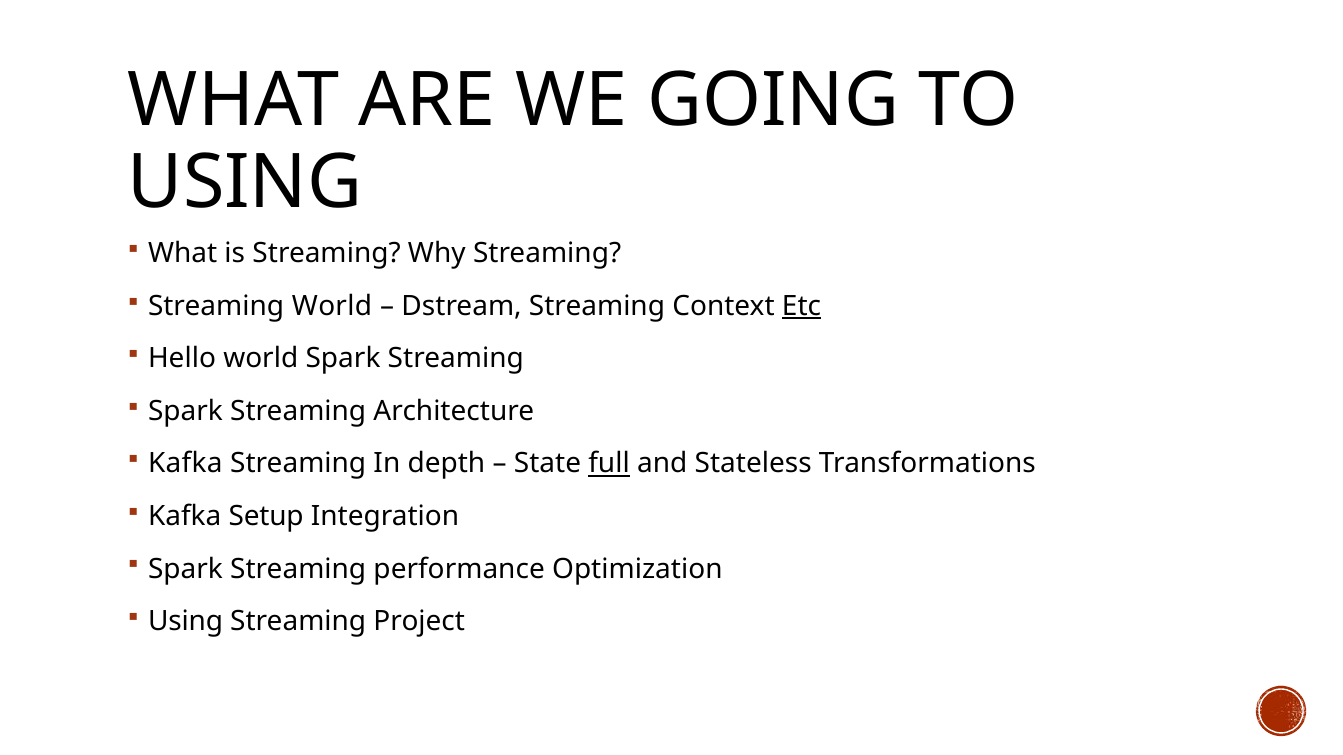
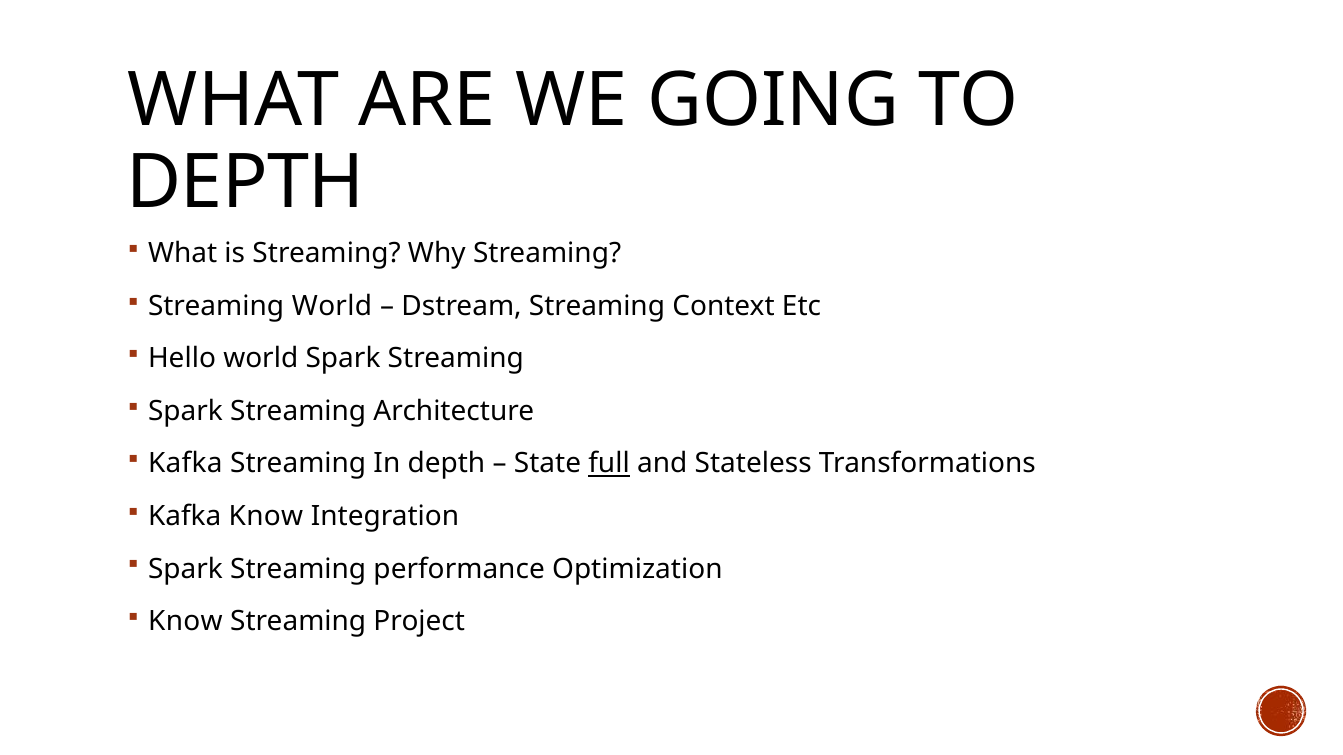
USING: USING -> DEPTH (245, 182)
Etc underline: present -> none (802, 306)
Kafka Setup: Setup -> Know (266, 517)
Using: Using -> Know (185, 622)
